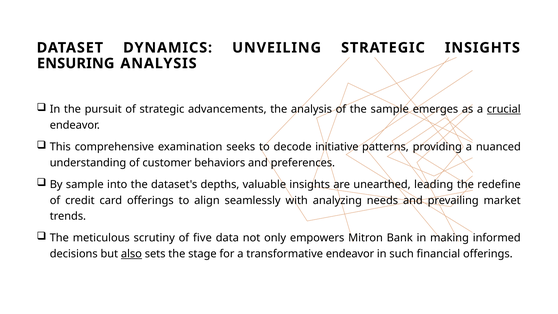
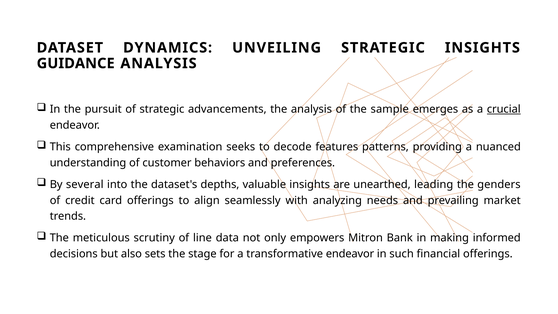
ENSURING: ENSURING -> GUIDANCE (76, 63)
initiative: initiative -> features (337, 147)
By sample: sample -> several (85, 184)
redefine: redefine -> genders (499, 184)
five: five -> line (202, 238)
also underline: present -> none (131, 254)
